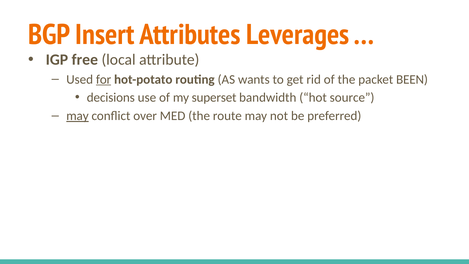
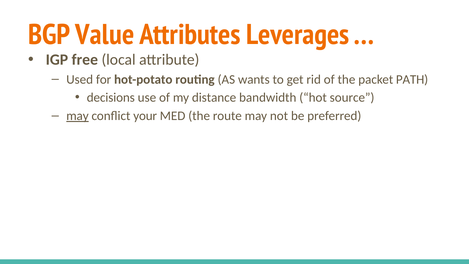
Insert: Insert -> Value (105, 35)
for underline: present -> none (104, 79)
BEEN: BEEN -> PATH (412, 79)
superset: superset -> distance (214, 98)
over: over -> your (145, 116)
